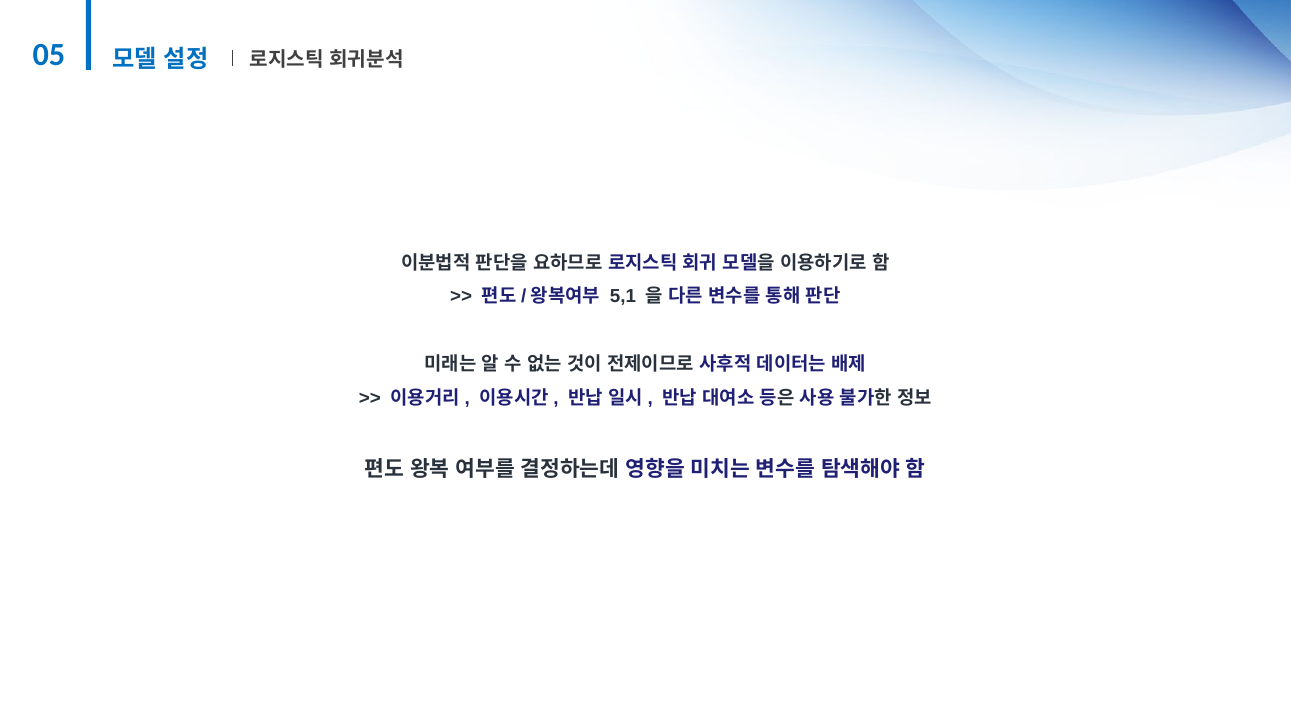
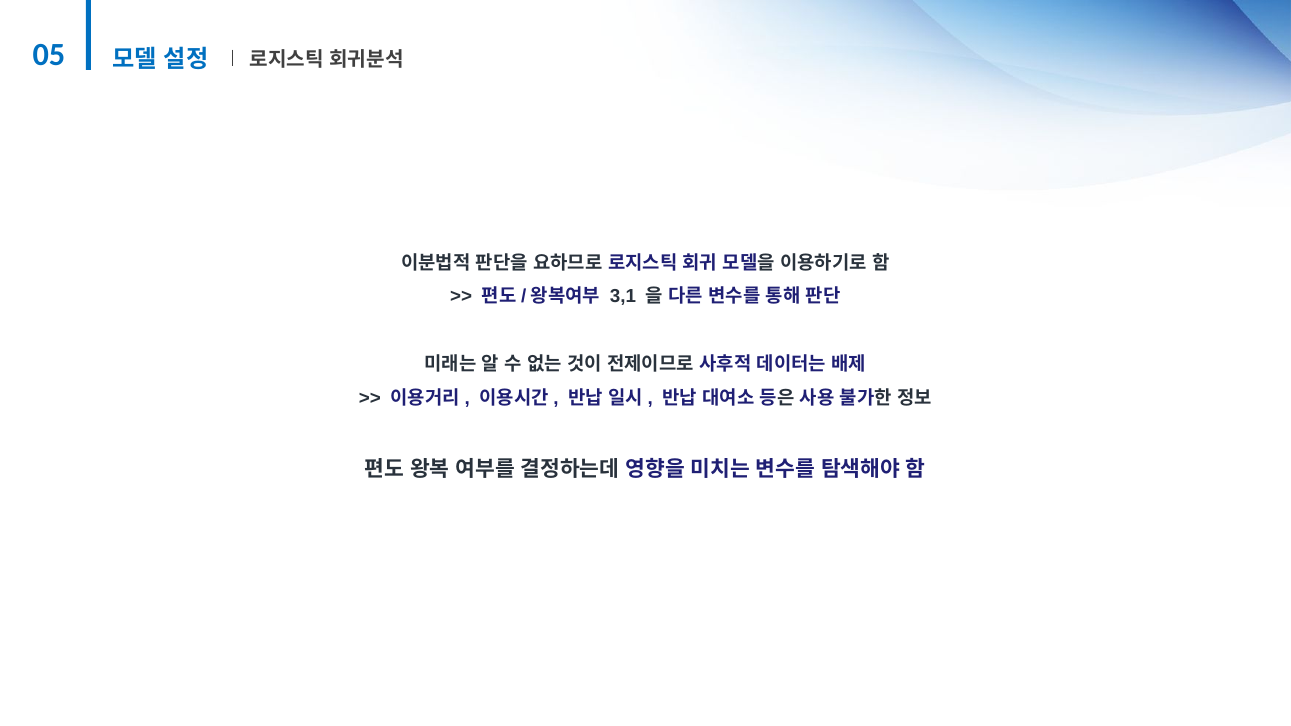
5,1: 5,1 -> 3,1 (623, 297)
